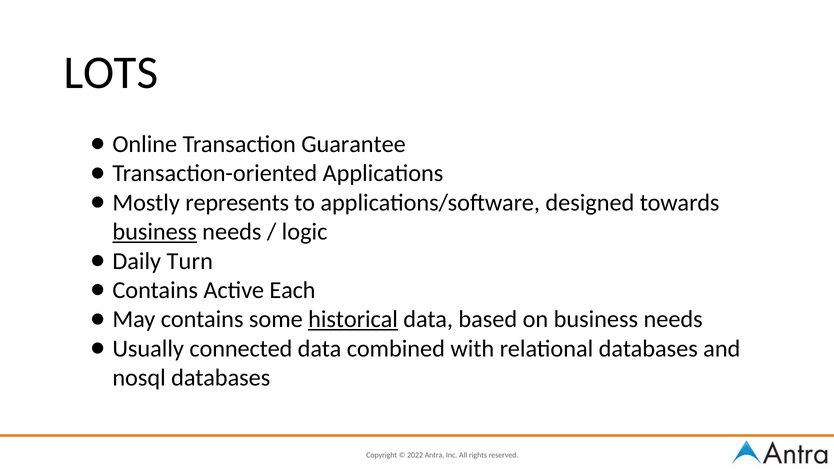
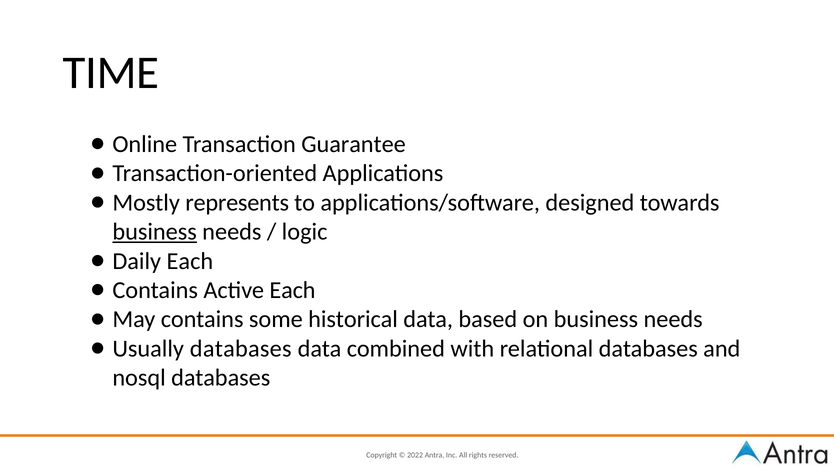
LOTS: LOTS -> TIME (111, 73)
Daily Turn: Turn -> Each (190, 261)
historical underline: present -> none (353, 320)
Usually connected: connected -> databases (241, 349)
